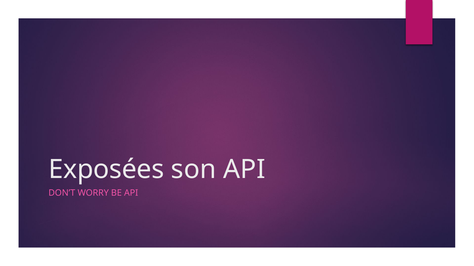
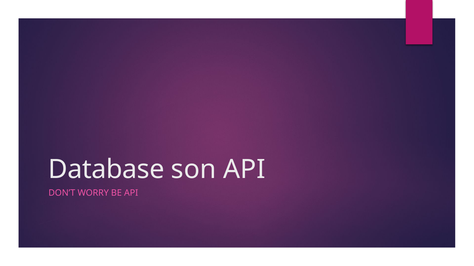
Exposées: Exposées -> Database (106, 170)
